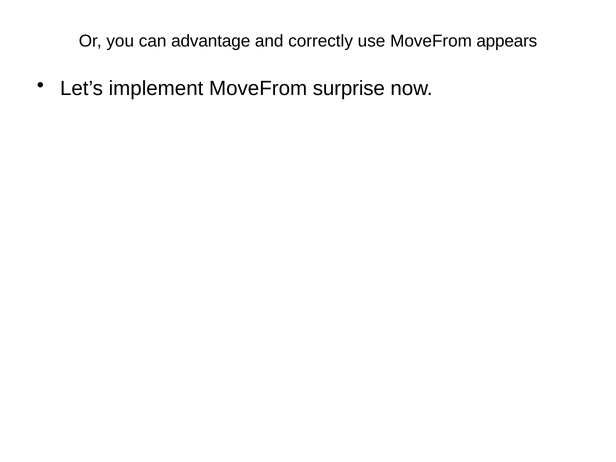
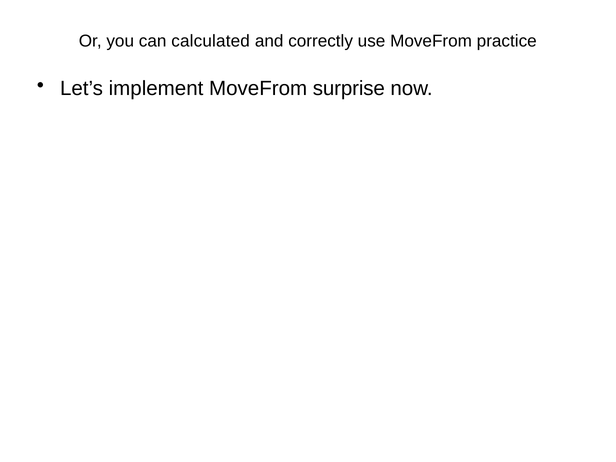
advantage: advantage -> calculated (211, 41)
appears: appears -> practice (507, 41)
